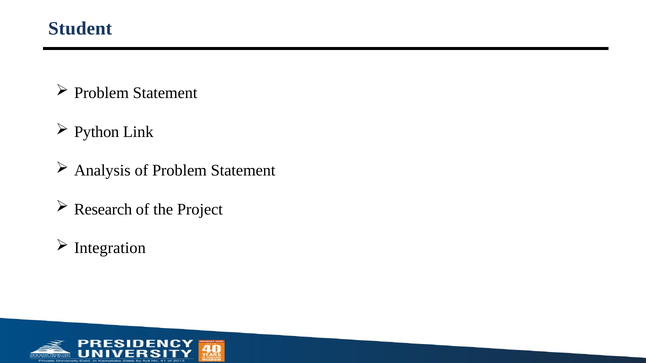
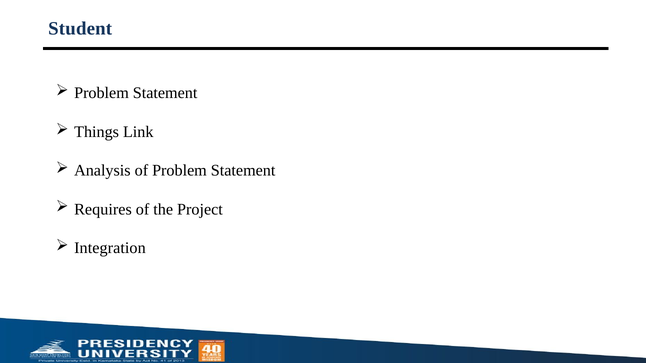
Python: Python -> Things (97, 132)
Research: Research -> Requires (103, 209)
